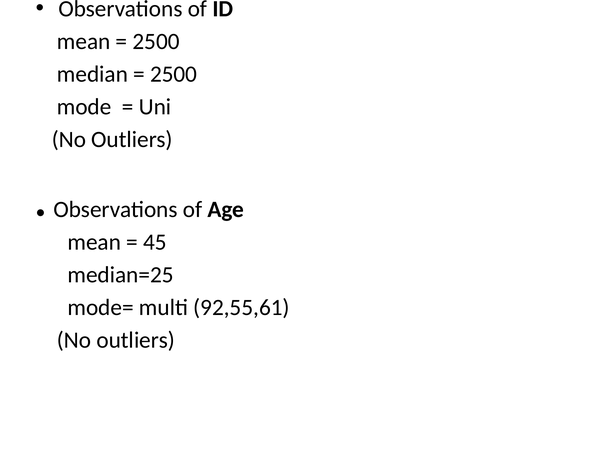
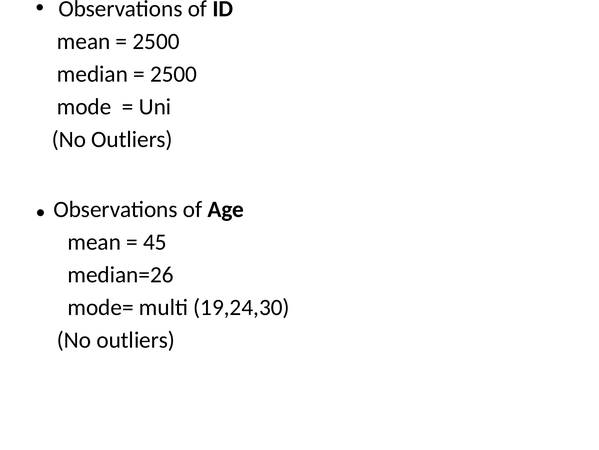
median=25: median=25 -> median=26 (121, 274)
92,55,61: 92,55,61 -> 19,24,30 (241, 307)
